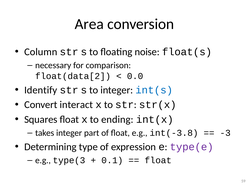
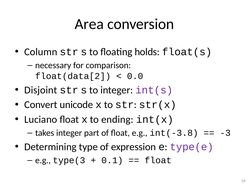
noise: noise -> holds (147, 52)
Identify: Identify -> Disjoint (41, 90)
int(s colour: blue -> purple (154, 90)
interact: interact -> unicode (76, 105)
Squares: Squares -> Luciano (41, 119)
